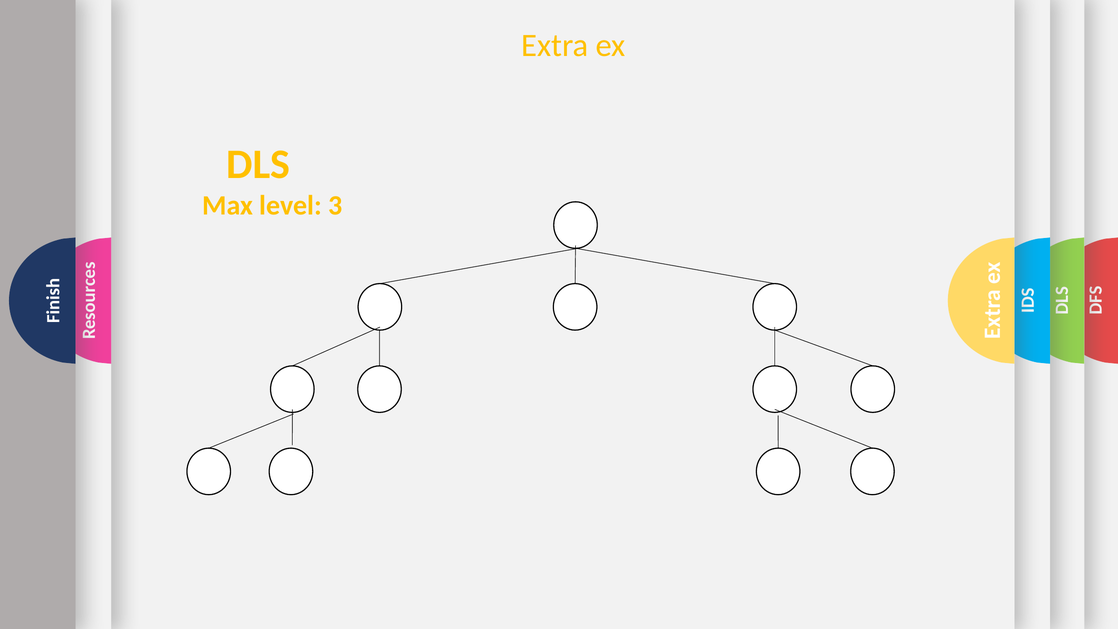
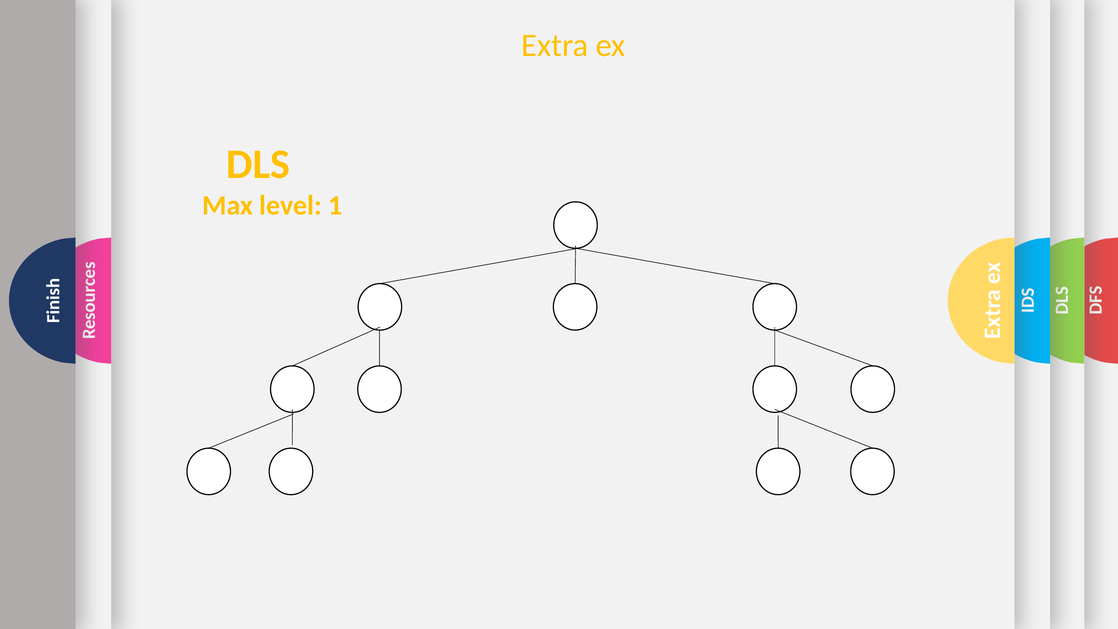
3: 3 -> 1 (335, 205)
